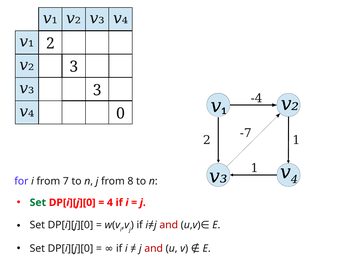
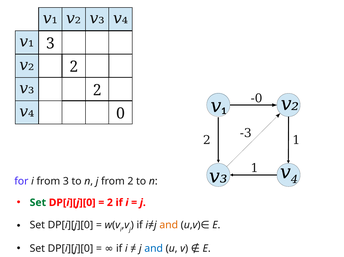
v₁ 2: 2 -> 3 (50, 44)
v₂ 3: 3 -> 2 (74, 67)
v₃ 3: 3 -> 2 (97, 90)
-4: -4 -> -0 (257, 99)
-7: -7 -> -3 (246, 134)
from 7: 7 -> 3 (66, 182)
from 8: 8 -> 2 (130, 182)
4: 4 -> 2 (110, 203)
and colour: red -> orange (169, 226)
and colour: red -> blue (154, 249)
